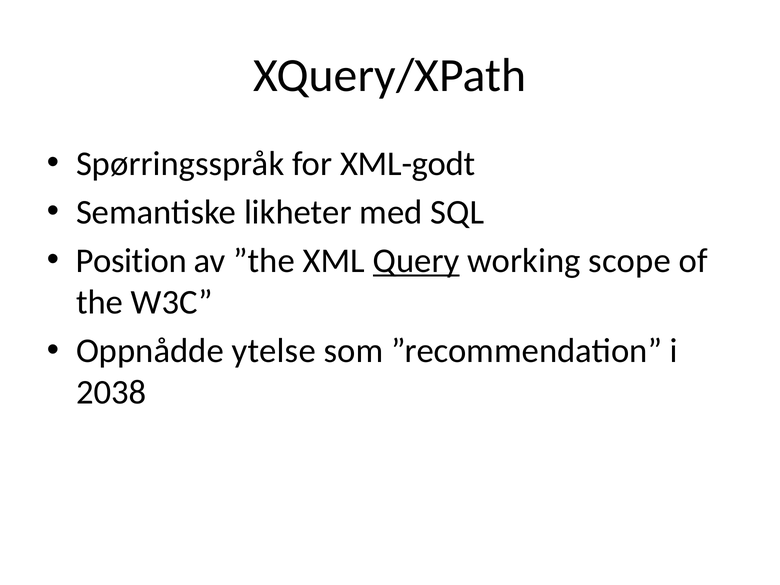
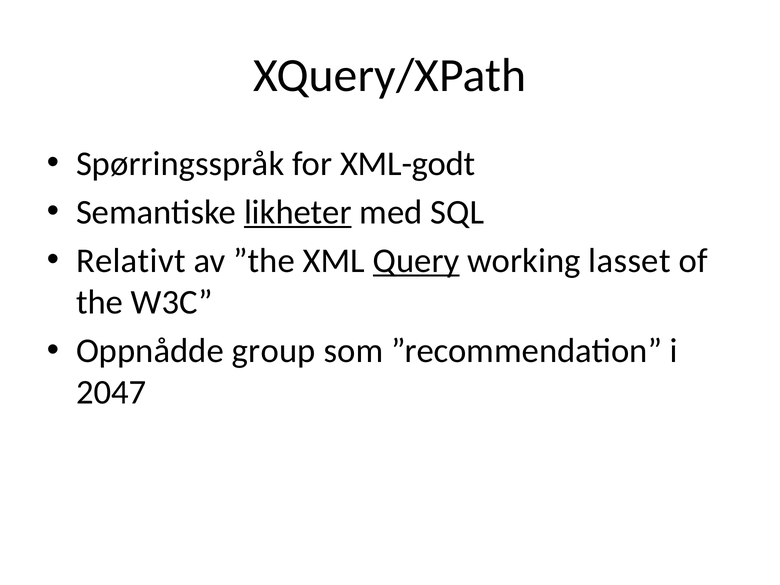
likheter underline: none -> present (298, 212)
Position: Position -> Relativt (131, 261)
scope: scope -> lasset (630, 261)
ytelse: ytelse -> group (274, 351)
2038: 2038 -> 2047 (111, 393)
